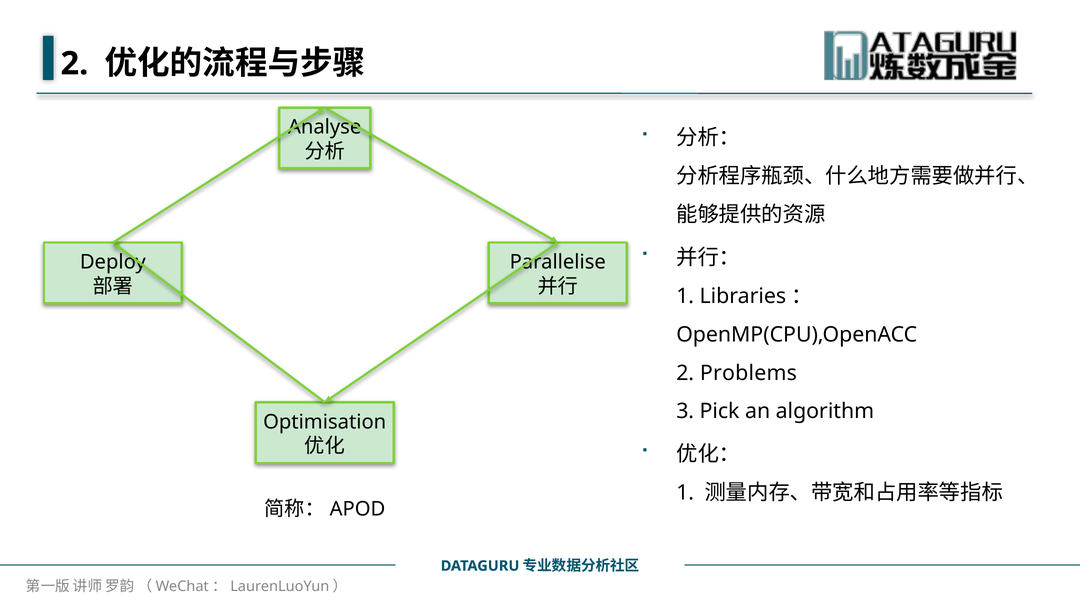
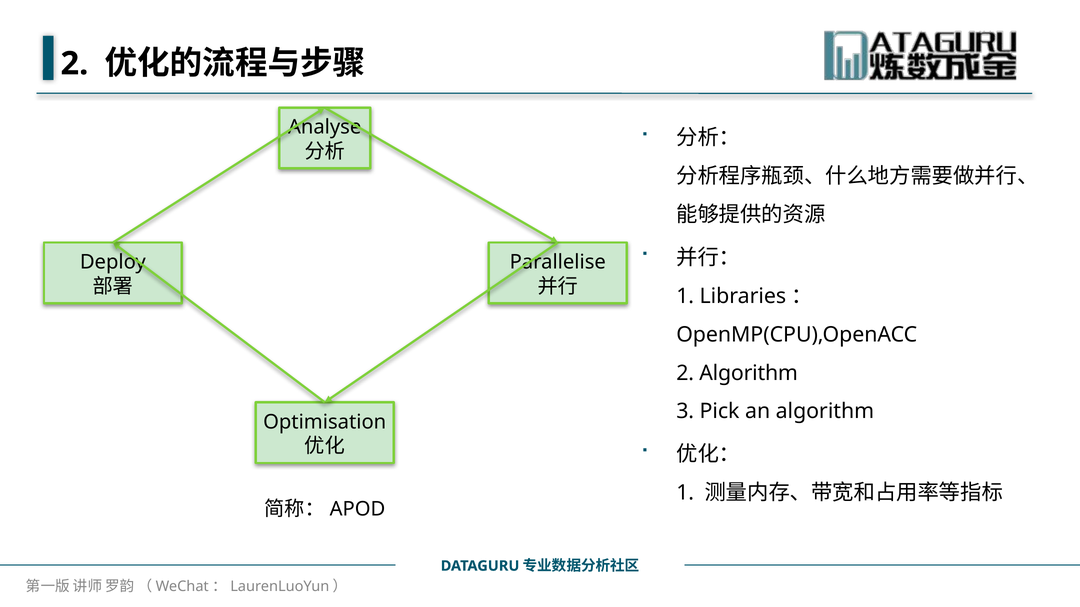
2 Problems: Problems -> Algorithm (749, 373)
